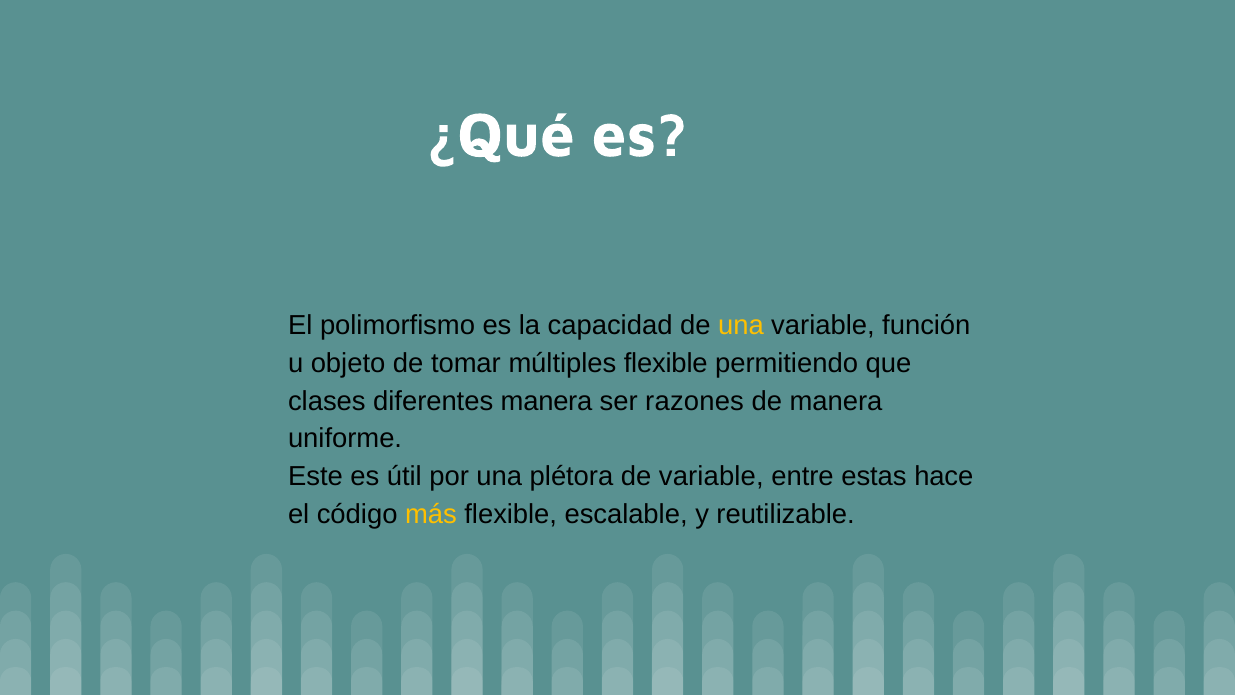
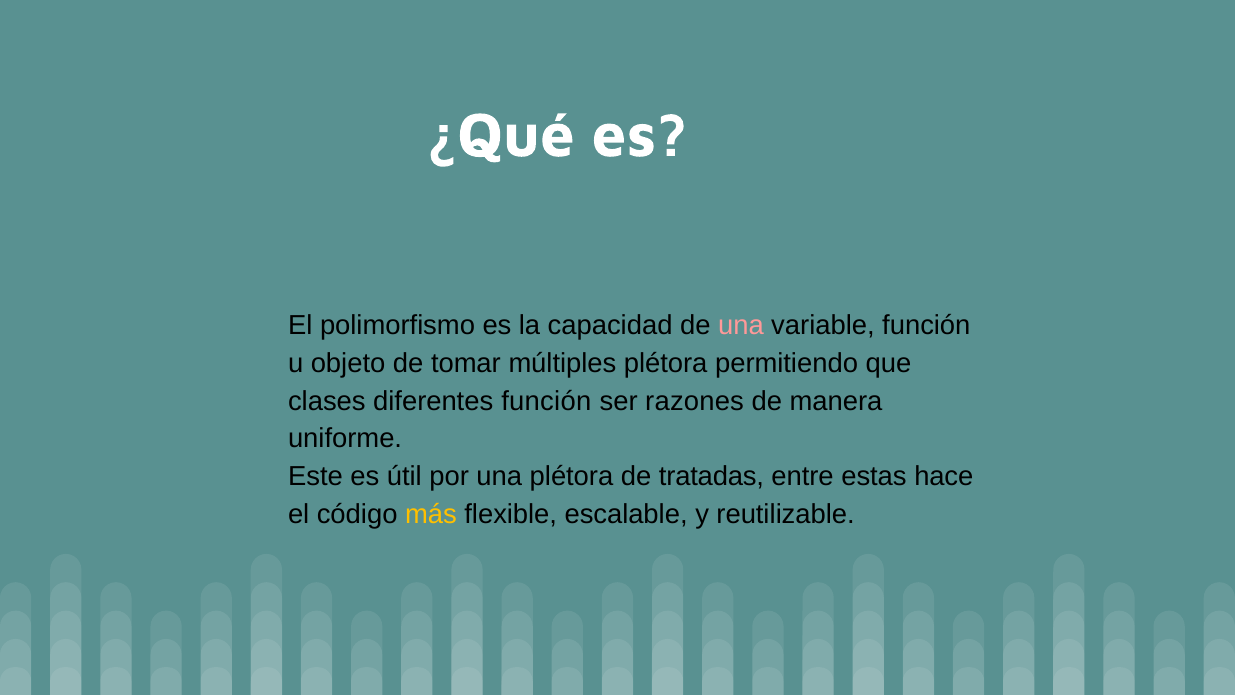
una colour: yellow -> pink (741, 325)
múltiples flexible: flexible -> plétora (666, 363)
diferentes manera: manera -> función (546, 401)
de variable: variable -> tratadas (711, 477)
